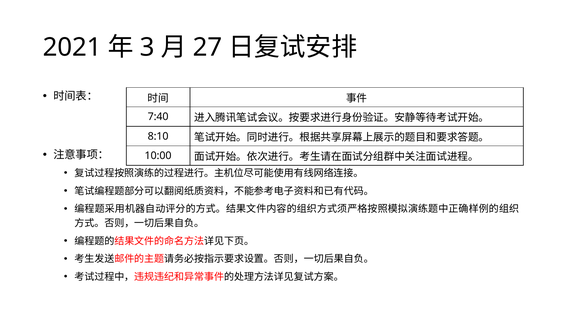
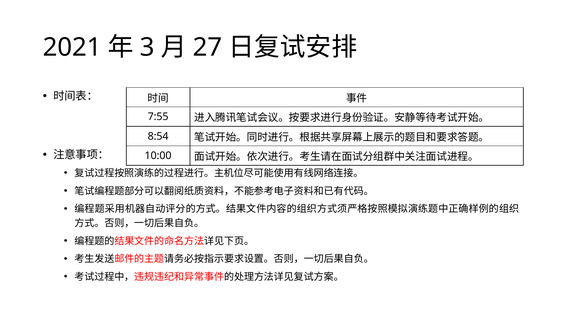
7:40: 7:40 -> 7:55 (158, 117)
8:10: 8:10 -> 8:54 (158, 136)
